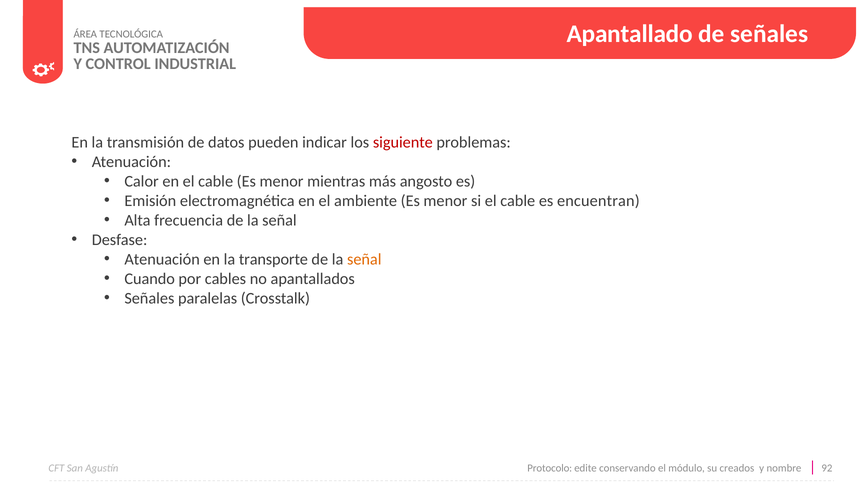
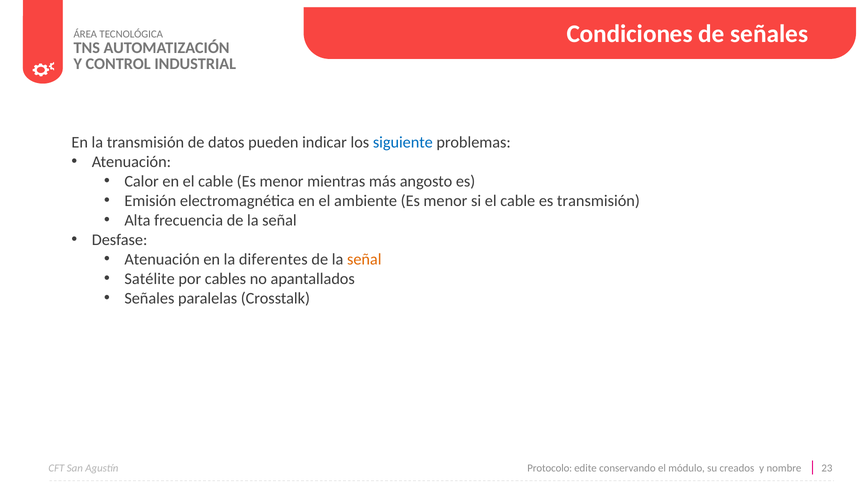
Apantallado: Apantallado -> Condiciones (630, 34)
siguiente colour: red -> blue (403, 142)
es encuentran: encuentran -> transmisión (598, 201)
transporte: transporte -> diferentes (273, 260)
Cuando: Cuando -> Satélite (150, 279)
92: 92 -> 23 (827, 469)
